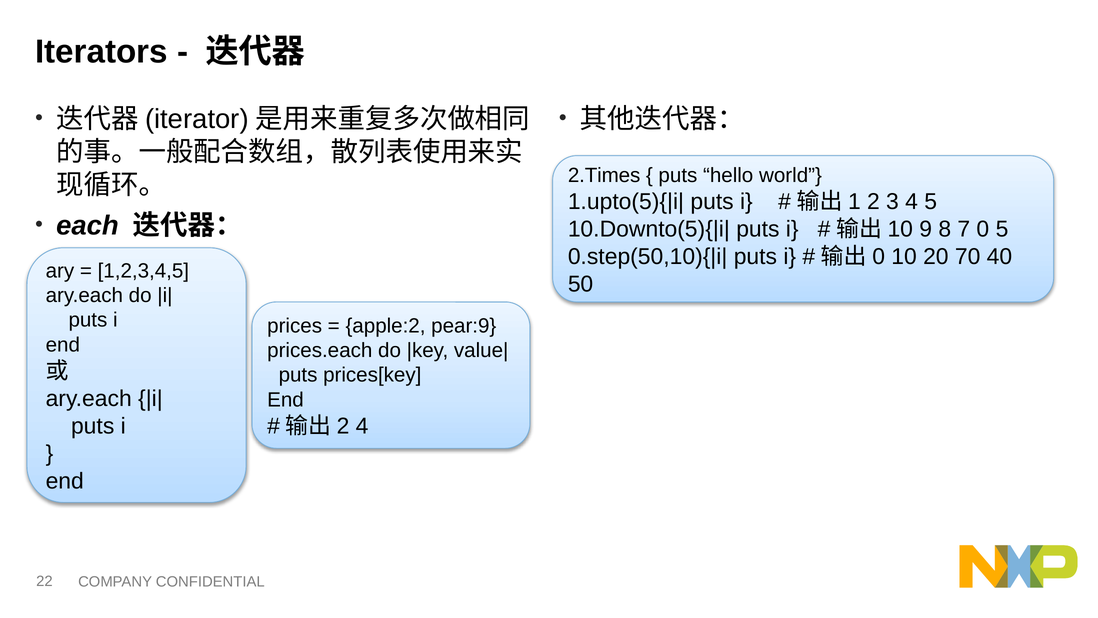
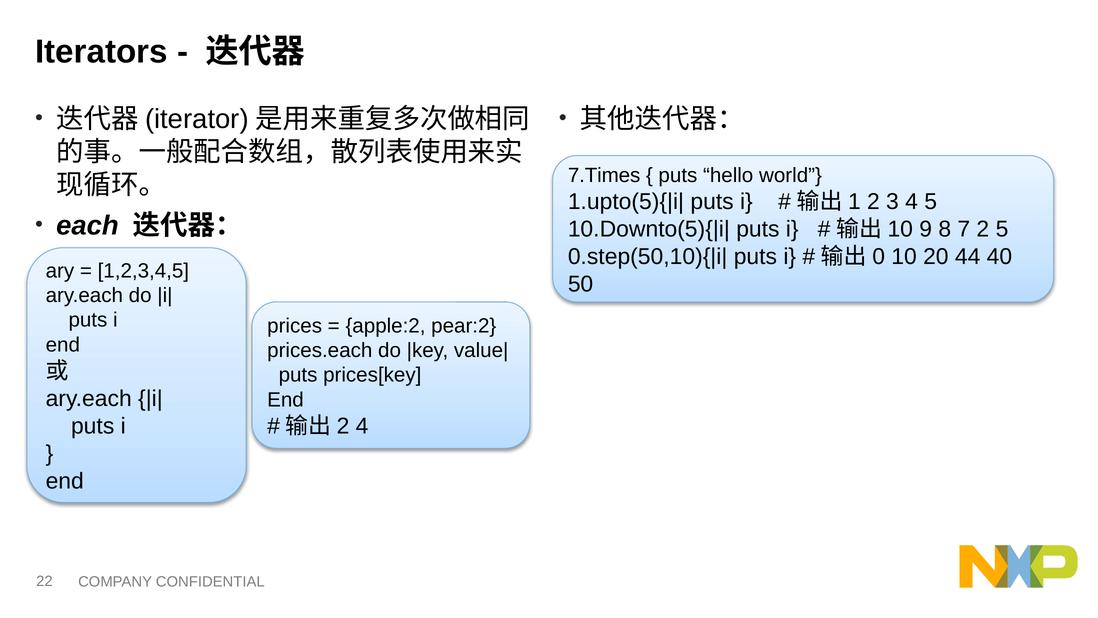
2.Times: 2.Times -> 7.Times (604, 175)
7 0: 0 -> 2 (983, 229)
70: 70 -> 44 (968, 256)
pear:9: pear:9 -> pear:2 (464, 326)
